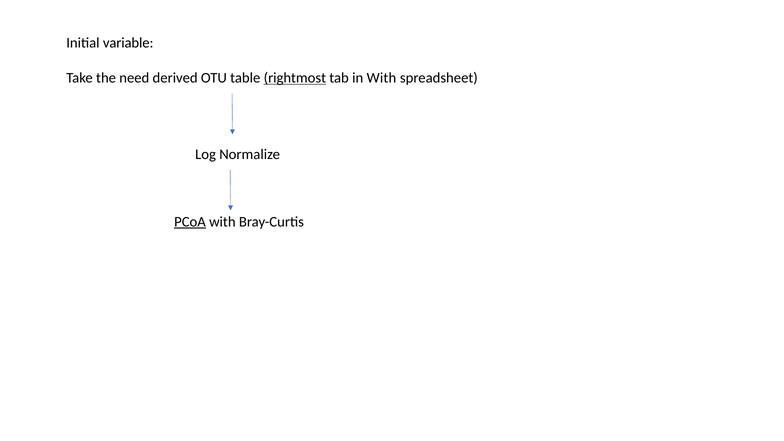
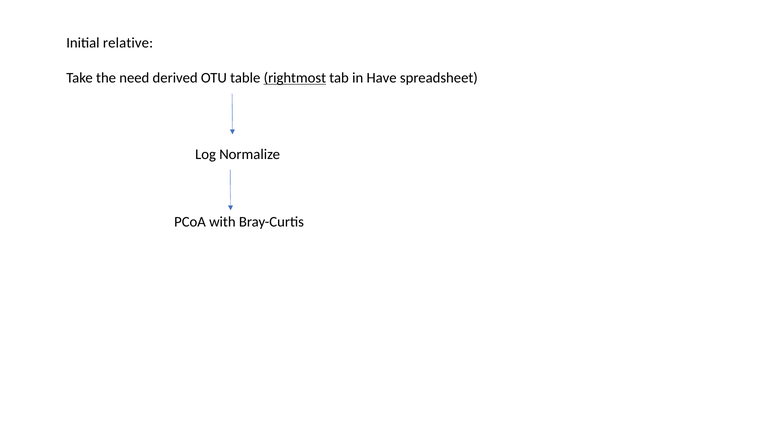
variable: variable -> relative (128, 43)
in With: With -> Have (382, 78)
PCoA underline: present -> none (190, 222)
